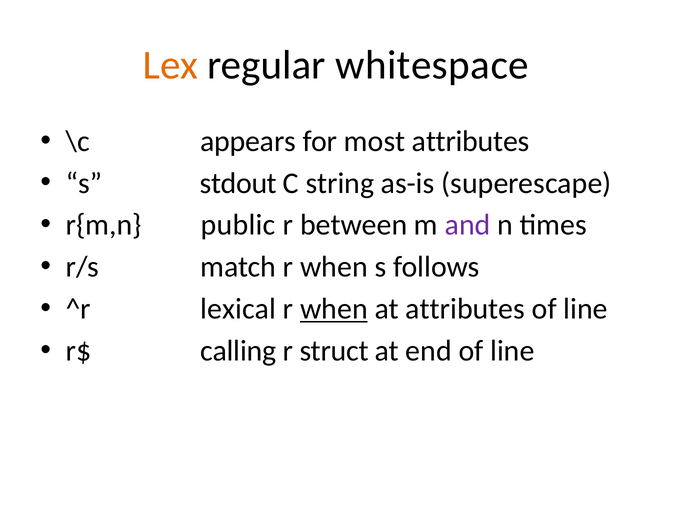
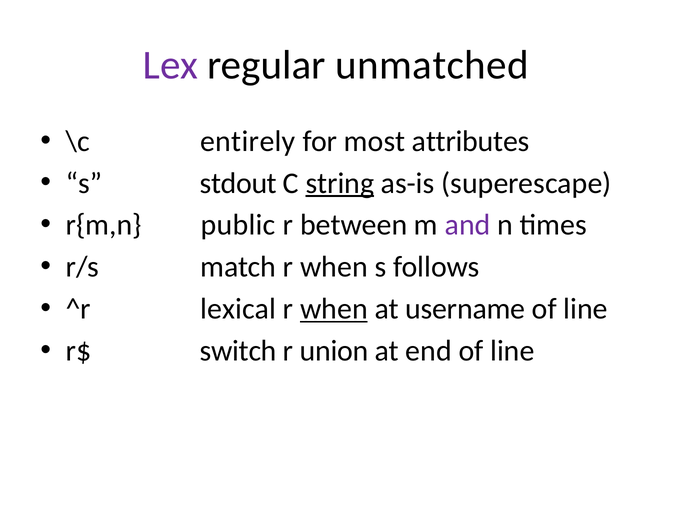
Lex colour: orange -> purple (171, 65)
whitespace: whitespace -> unmatched (432, 65)
appears: appears -> entirely (248, 141)
string underline: none -> present (340, 183)
at attributes: attributes -> username (465, 309)
calling: calling -> switch (238, 351)
struct: struct -> union (334, 351)
